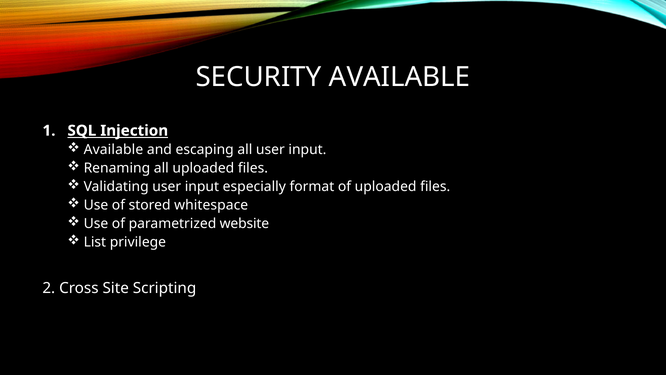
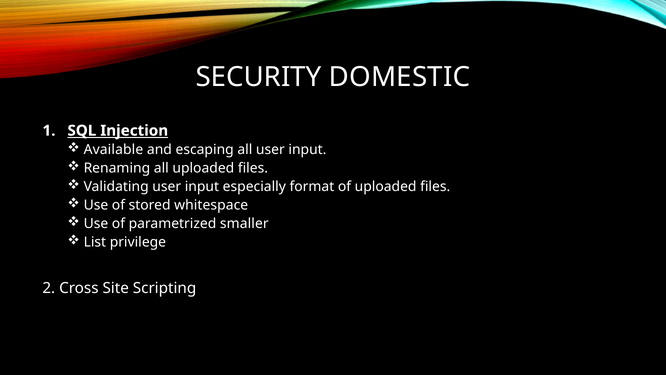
SECURITY AVAILABLE: AVAILABLE -> DOMESTIC (400, 77)
website: website -> smaller (244, 224)
